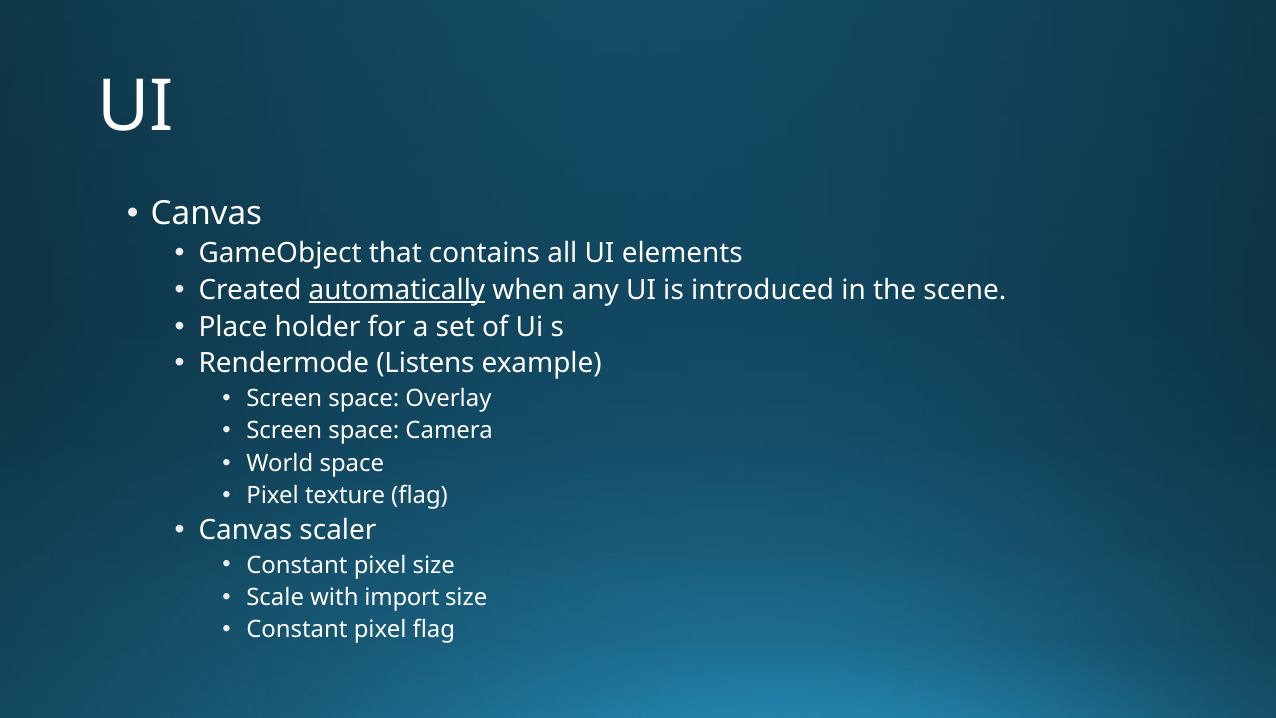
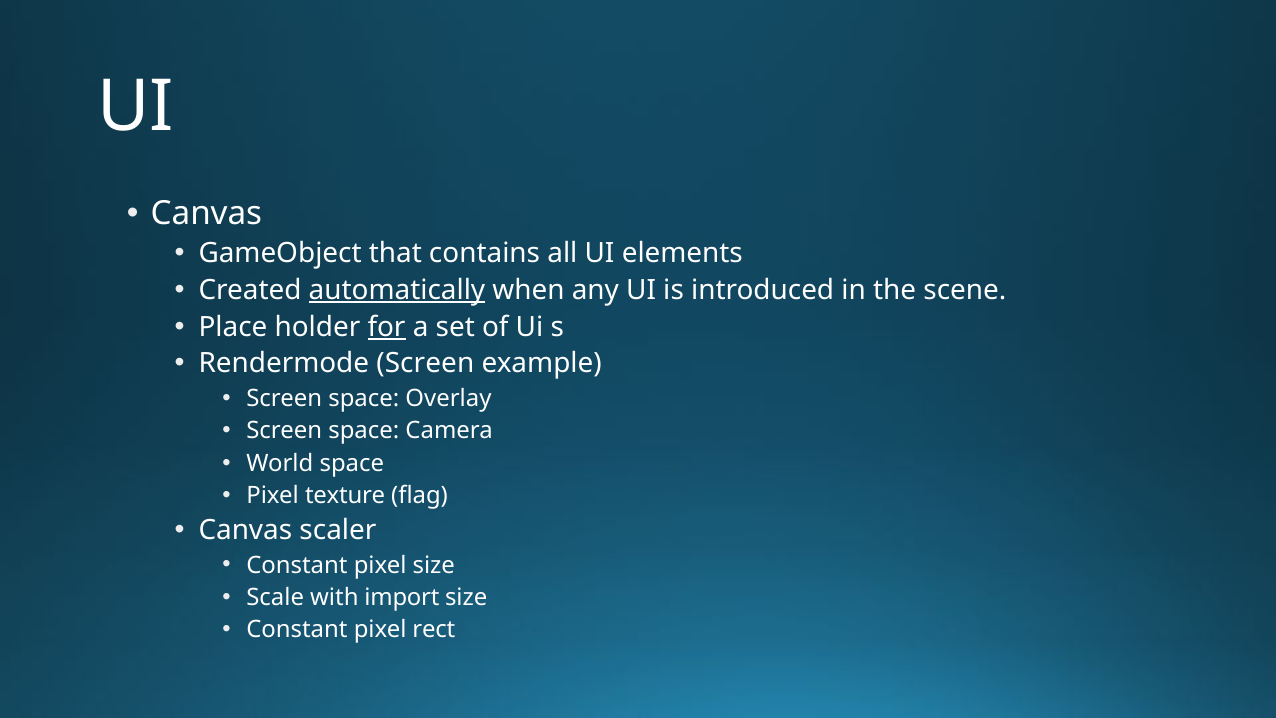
for underline: none -> present (387, 327)
Rendermode Listens: Listens -> Screen (425, 364)
pixel flag: flag -> rect (434, 630)
